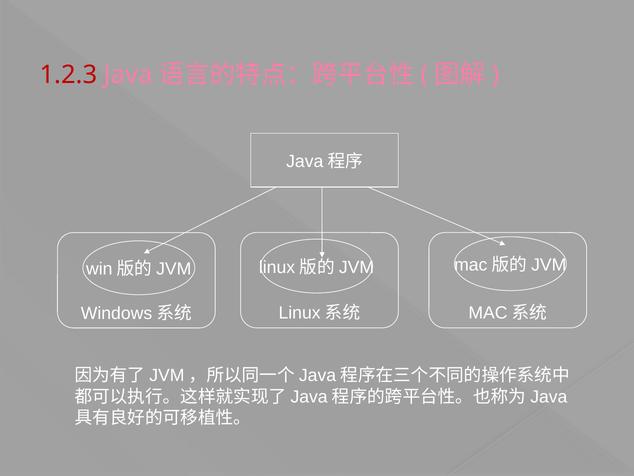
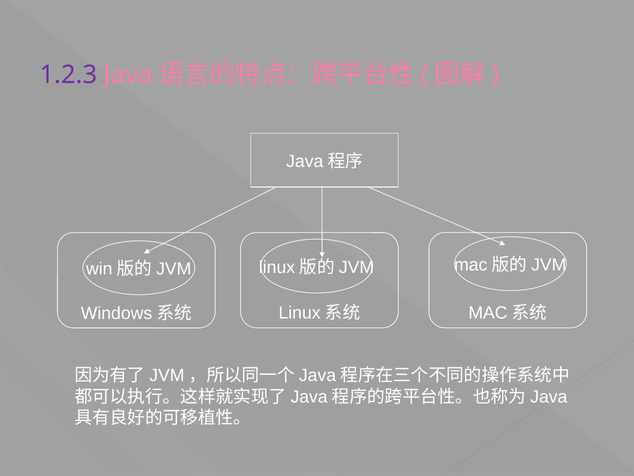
1.2.3 colour: red -> purple (69, 75)
